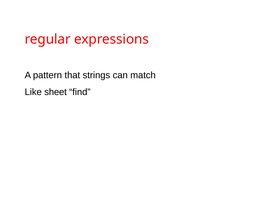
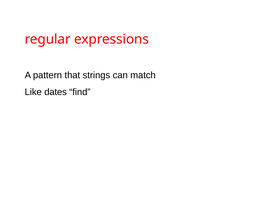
sheet: sheet -> dates (56, 92)
